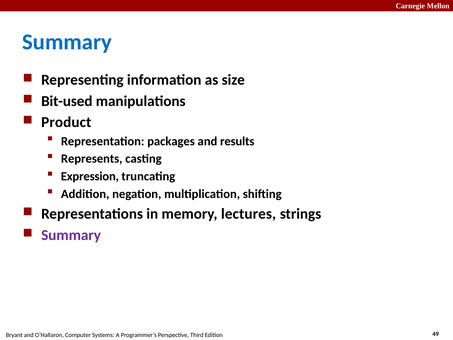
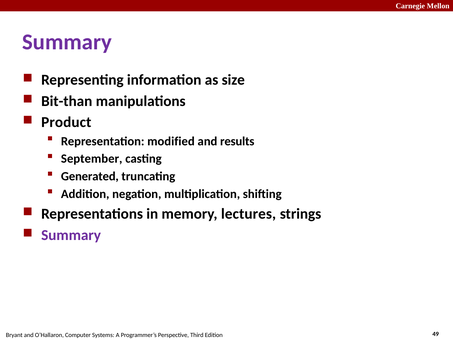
Summary colour: blue -> purple (67, 42)
Bit-used: Bit-used -> Bit-than (67, 101)
packages: packages -> modified (171, 141)
Represents: Represents -> September (92, 159)
Expression: Expression -> Generated (90, 176)
